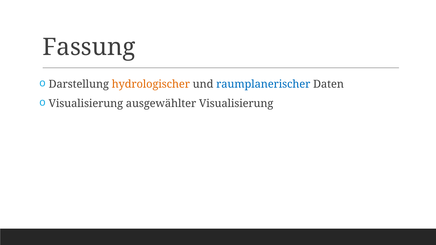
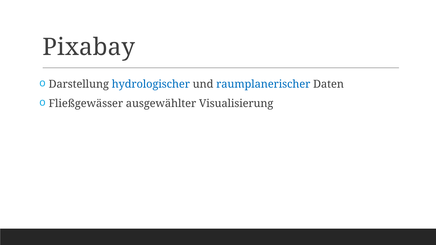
Fassung: Fassung -> Pixabay (89, 47)
hydrologischer colour: orange -> blue (151, 84)
Visualisierung: Visualisierung -> Fließgewässer (86, 104)
